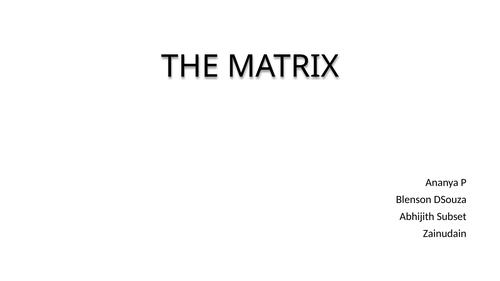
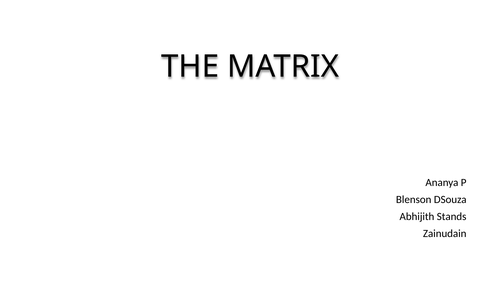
Subset: Subset -> Stands (452, 217)
